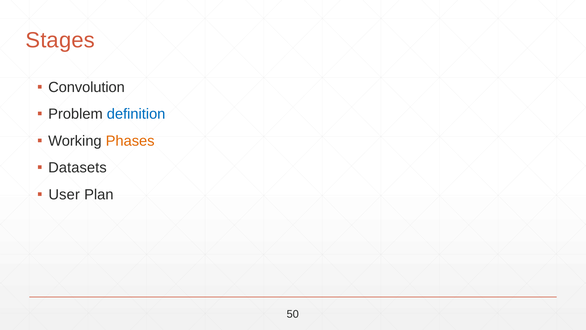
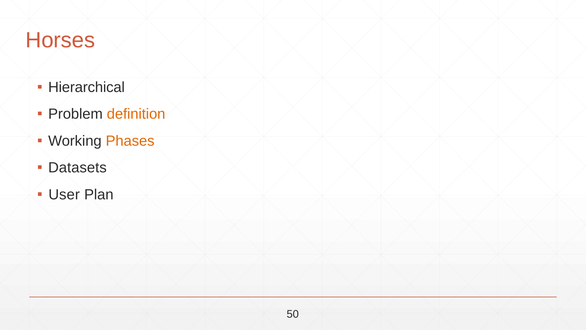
Stages: Stages -> Horses (60, 40)
Convolution: Convolution -> Hierarchical (87, 87)
definition colour: blue -> orange (136, 114)
